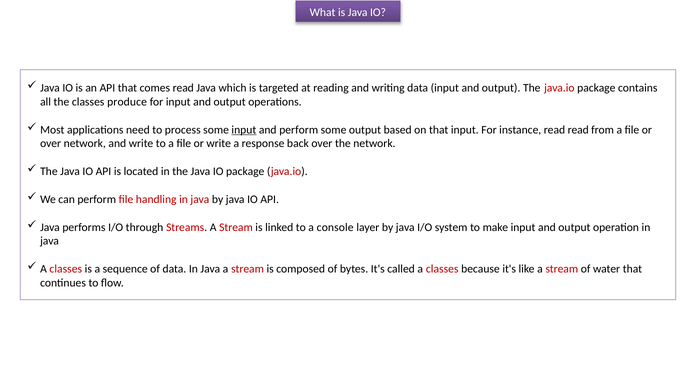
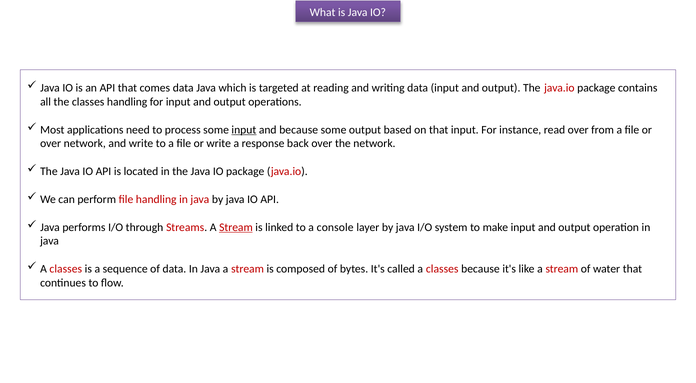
comes read: read -> data (183, 88)
classes produce: produce -> handling (127, 102)
and perform: perform -> because (299, 130)
read read: read -> over (578, 130)
Stream underline: none -> present (236, 227)
